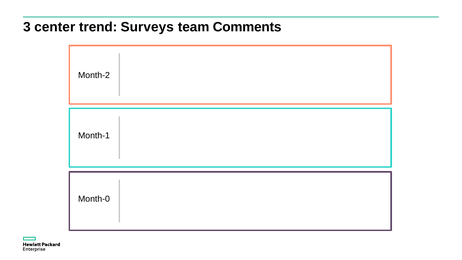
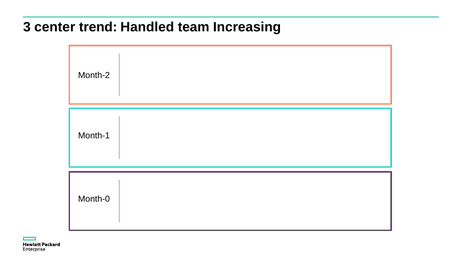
Surveys: Surveys -> Handled (147, 27)
Comments: Comments -> Increasing (247, 27)
